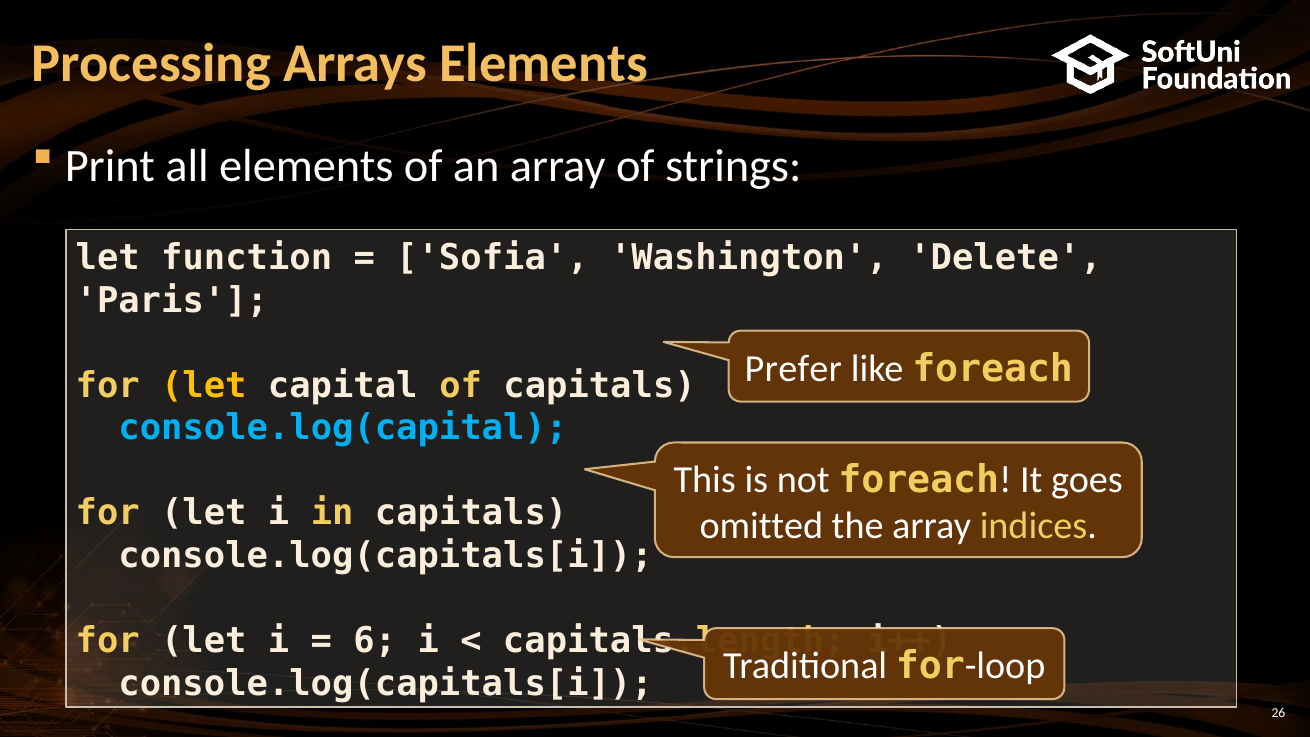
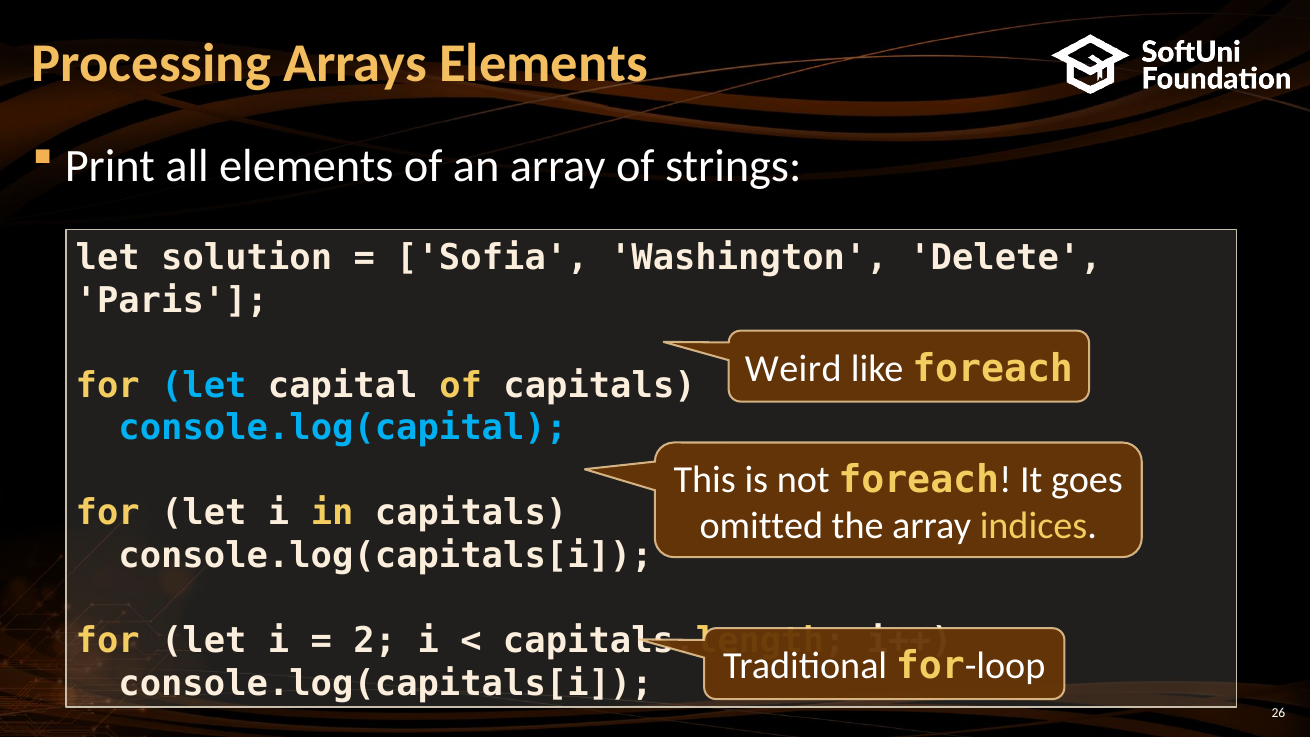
function: function -> solution (247, 258)
Prefer: Prefer -> Weird (793, 369)
let colour: yellow -> light blue (204, 386)
6: 6 -> 2 (375, 641)
